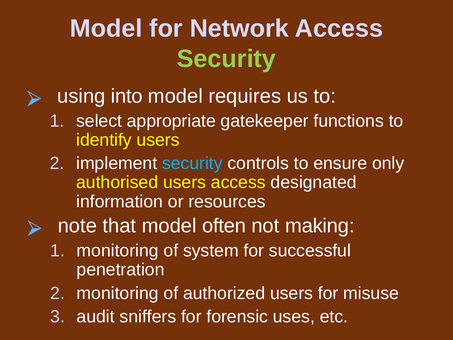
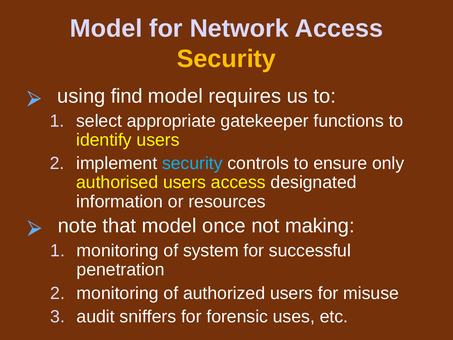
Security colour: light green -> yellow (226, 59)
into: into -> find (127, 96)
often: often -> once (224, 226)
